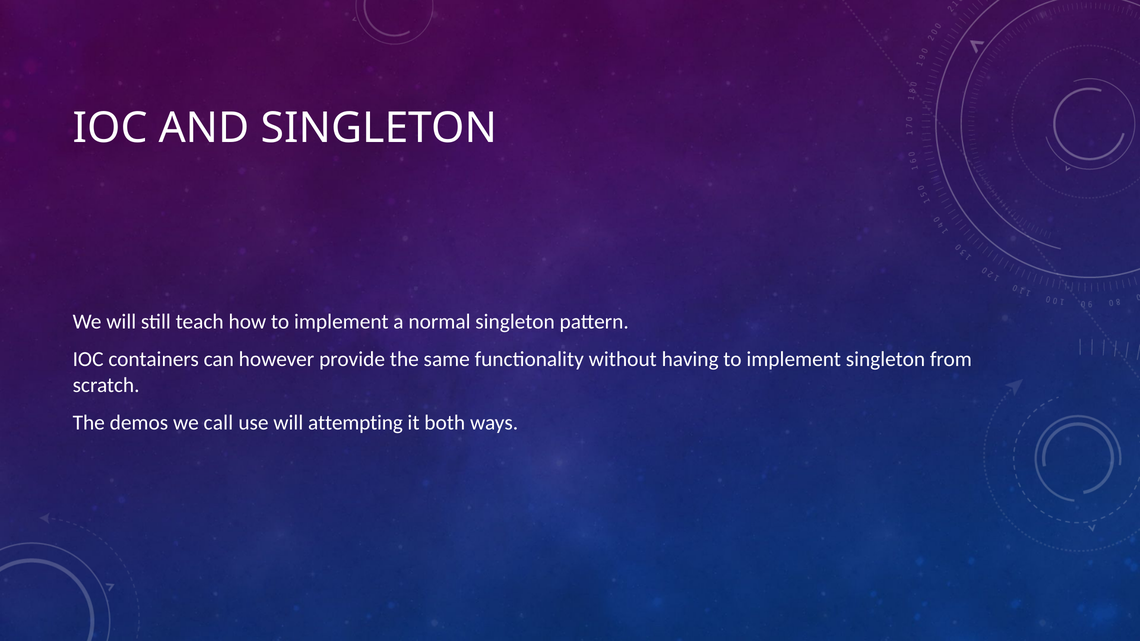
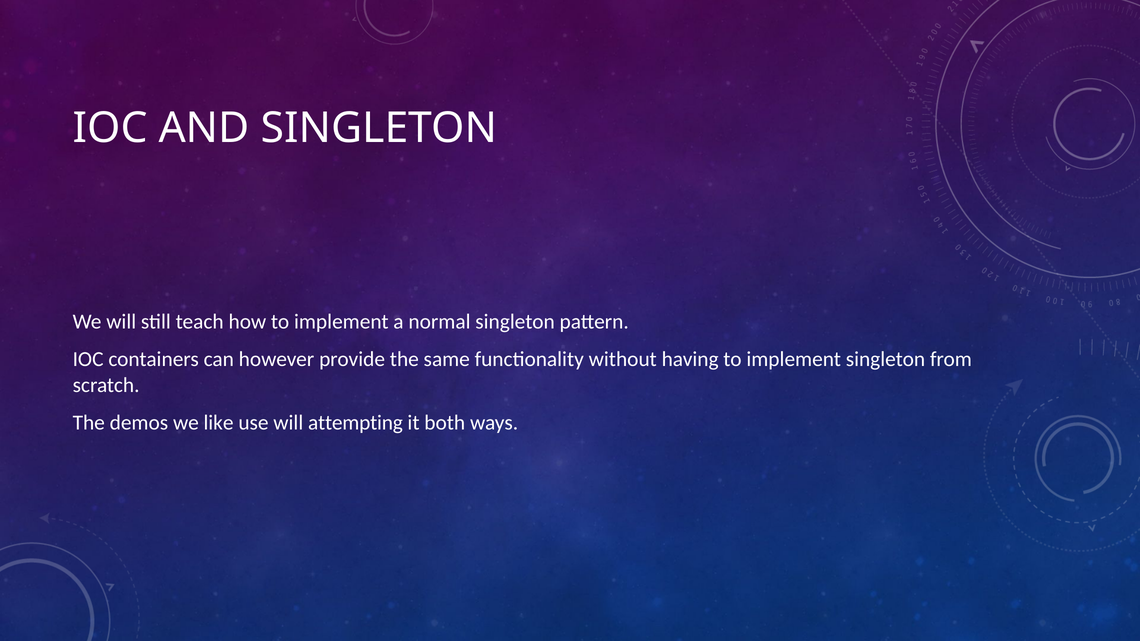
call: call -> like (219, 423)
